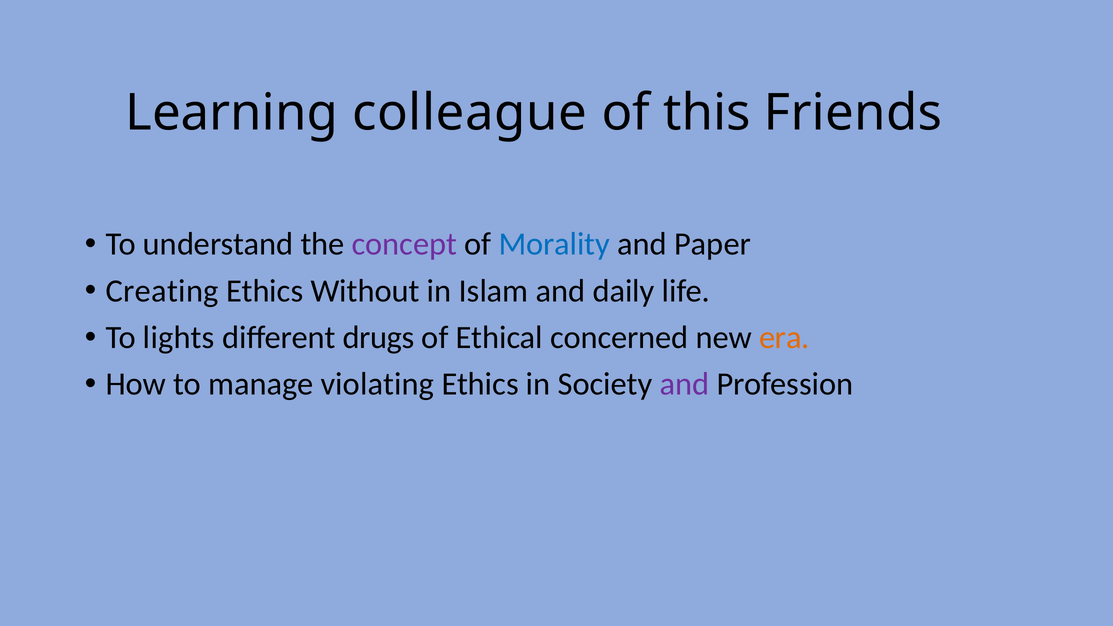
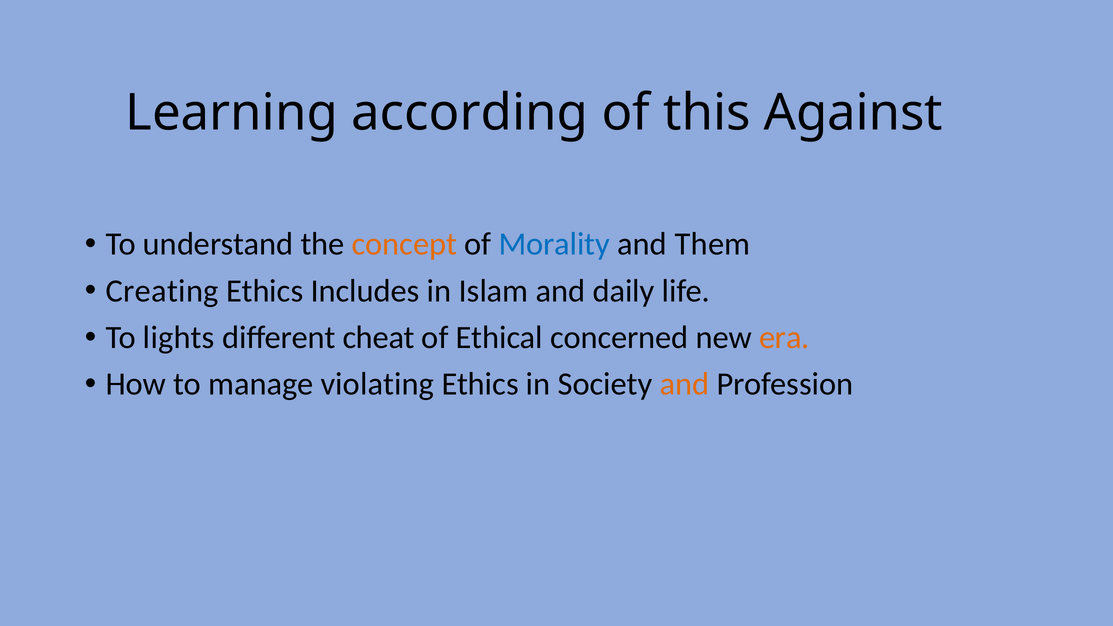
colleague: colleague -> according (470, 113)
Friends: Friends -> Against (853, 113)
concept colour: purple -> orange (404, 244)
Paper: Paper -> Them (712, 244)
Without: Without -> Includes (365, 291)
drugs: drugs -> cheat (379, 338)
and colour: purple -> orange (685, 384)
